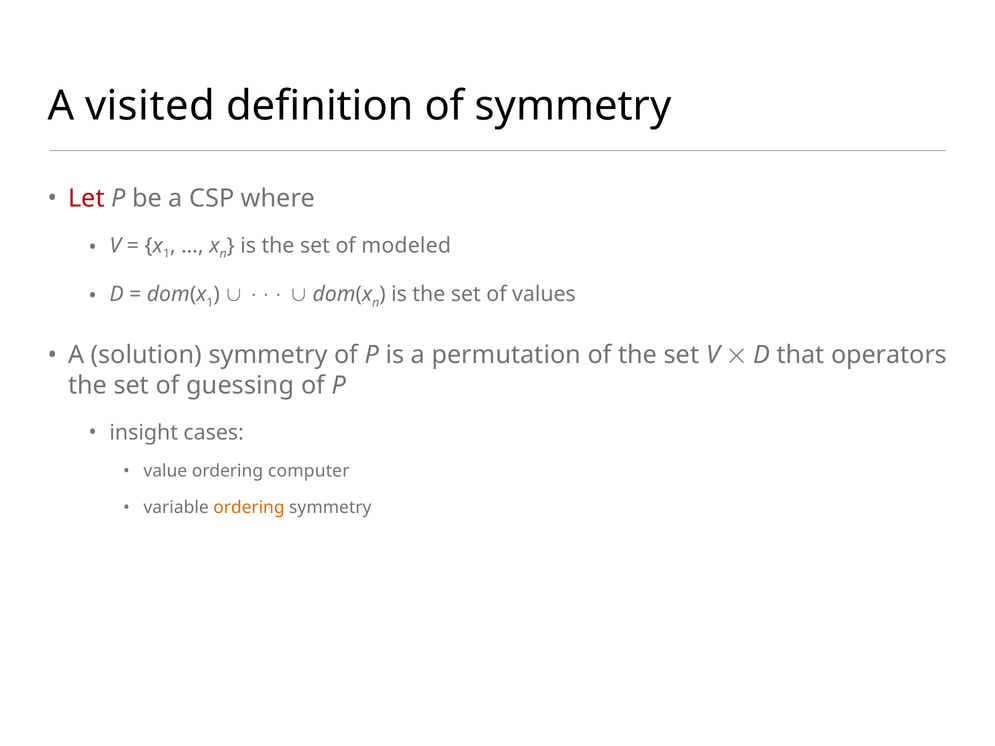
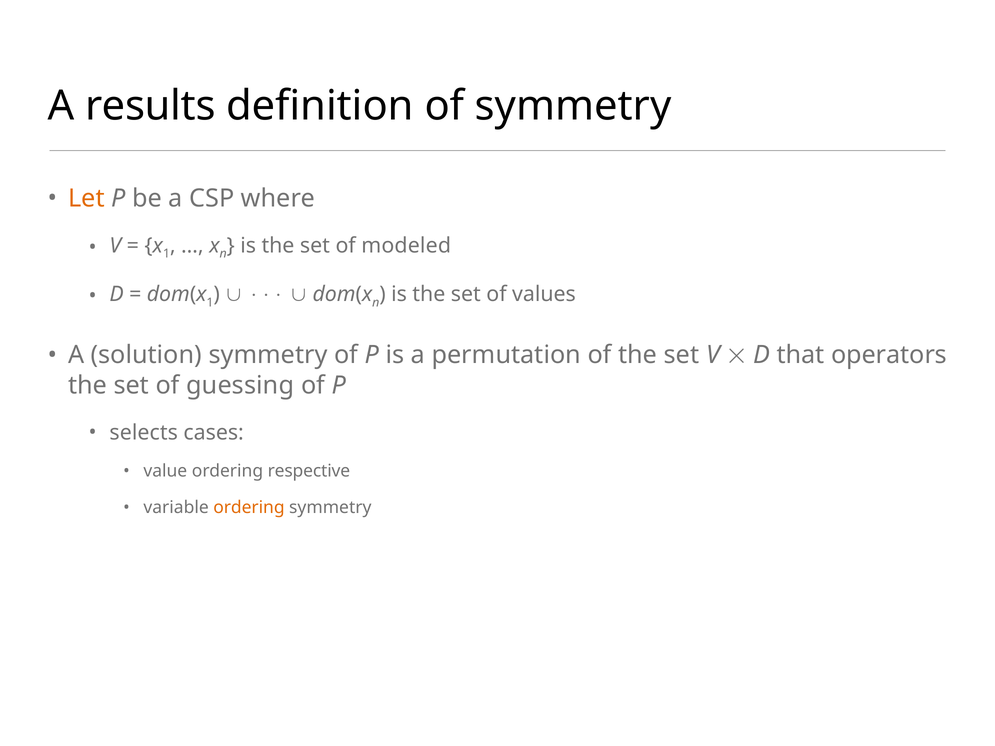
visited: visited -> results (150, 106)
Let colour: red -> orange (86, 198)
insight: insight -> selects (144, 433)
computer: computer -> respective (309, 471)
